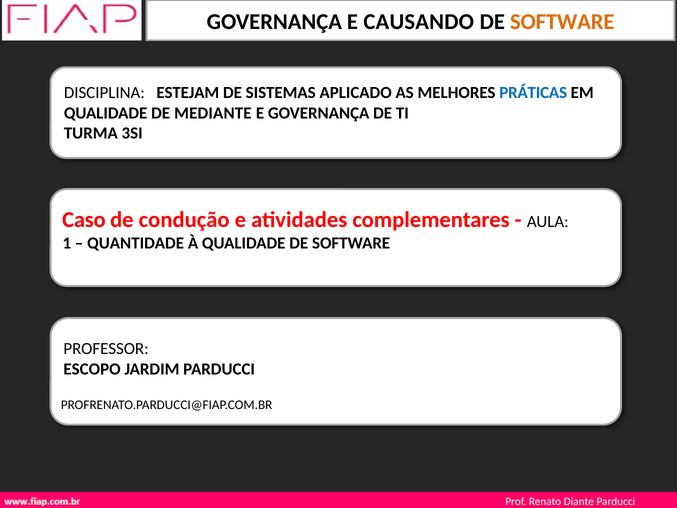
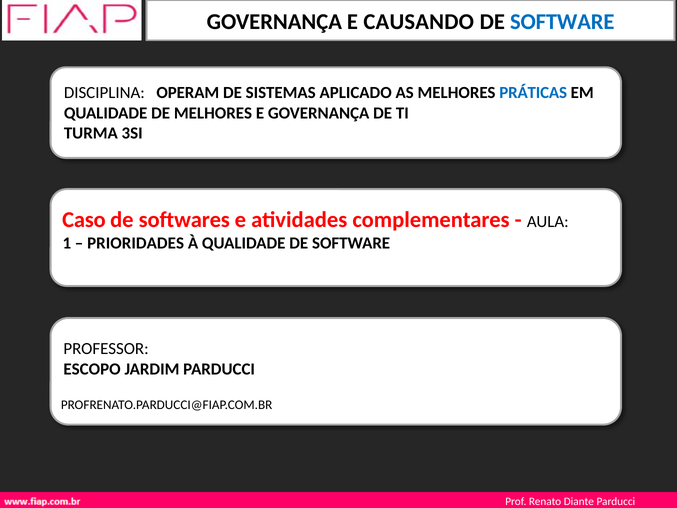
SOFTWARE colour: orange -> blue (562, 22)
ESTEJAM: ESTEJAM -> OPERAM (188, 93)
DE MEDIANTE: MEDIANTE -> MELHORES (213, 113)
condução: condução -> softwares (184, 220)
QUANTIDADE: QUANTIDADE -> PRIORIDADES (136, 243)
